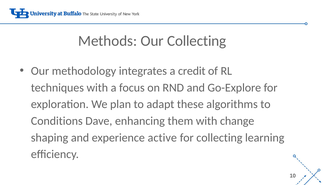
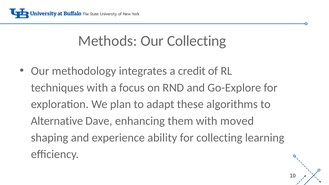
Conditions: Conditions -> Alternative (57, 121)
change: change -> moved (237, 121)
active: active -> ability (162, 138)
